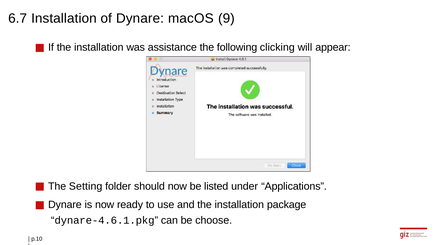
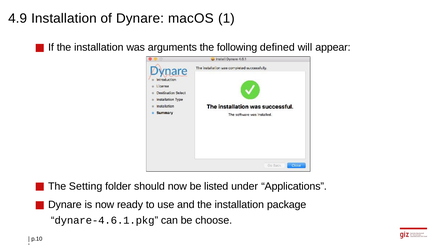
6.7: 6.7 -> 4.9 (18, 18)
9: 9 -> 1 (226, 18)
assistance: assistance -> arguments (172, 47)
clicking: clicking -> defined (277, 47)
